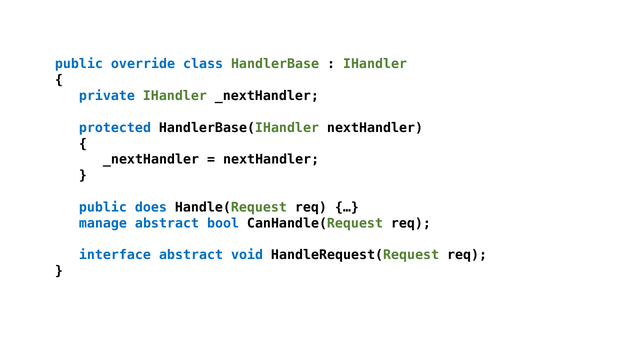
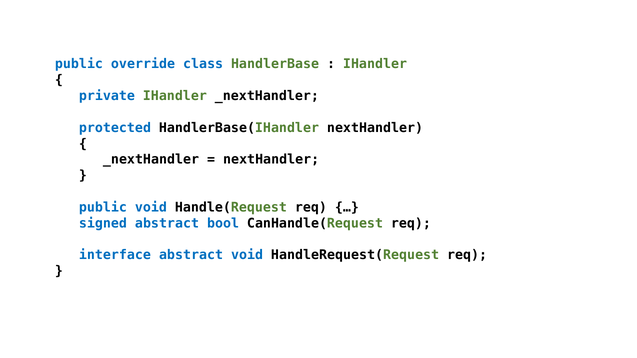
public does: does -> void (151, 208)
manage: manage -> signed (103, 223)
